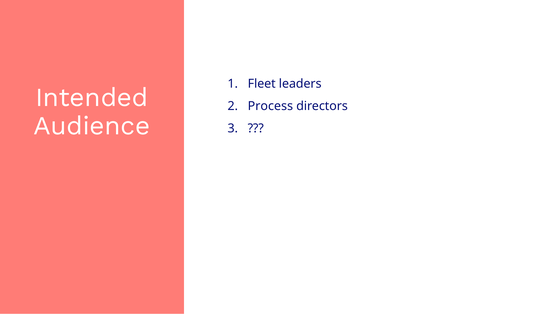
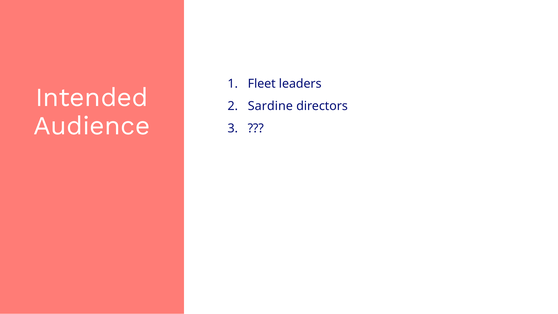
Process: Process -> Sardine (270, 106)
